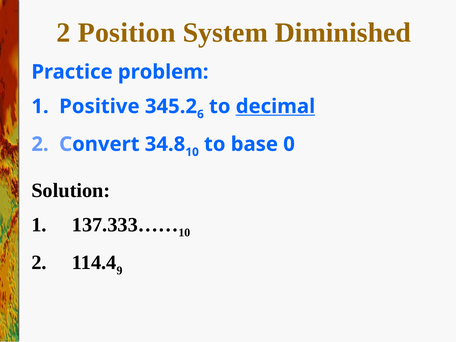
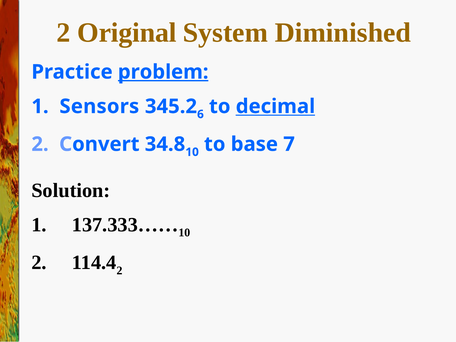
Position: Position -> Original (127, 33)
problem underline: none -> present (163, 72)
Positive: Positive -> Sensors (99, 106)
0: 0 -> 7 (289, 144)
9: 9 -> 2 (119, 271)
